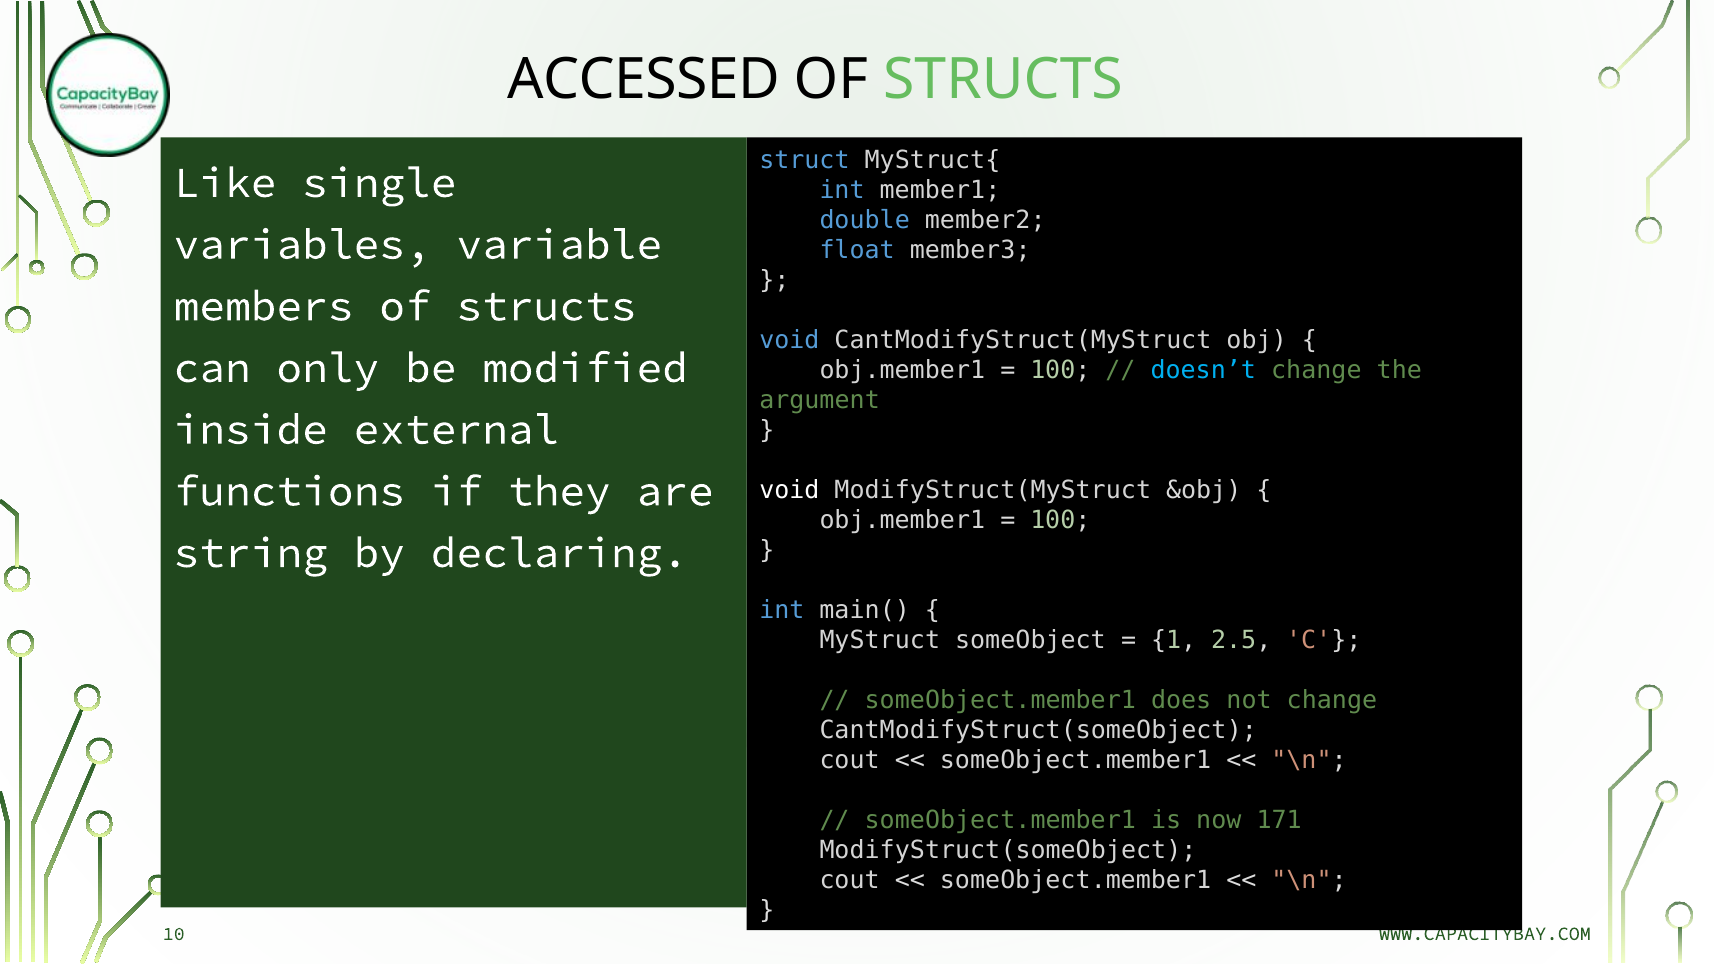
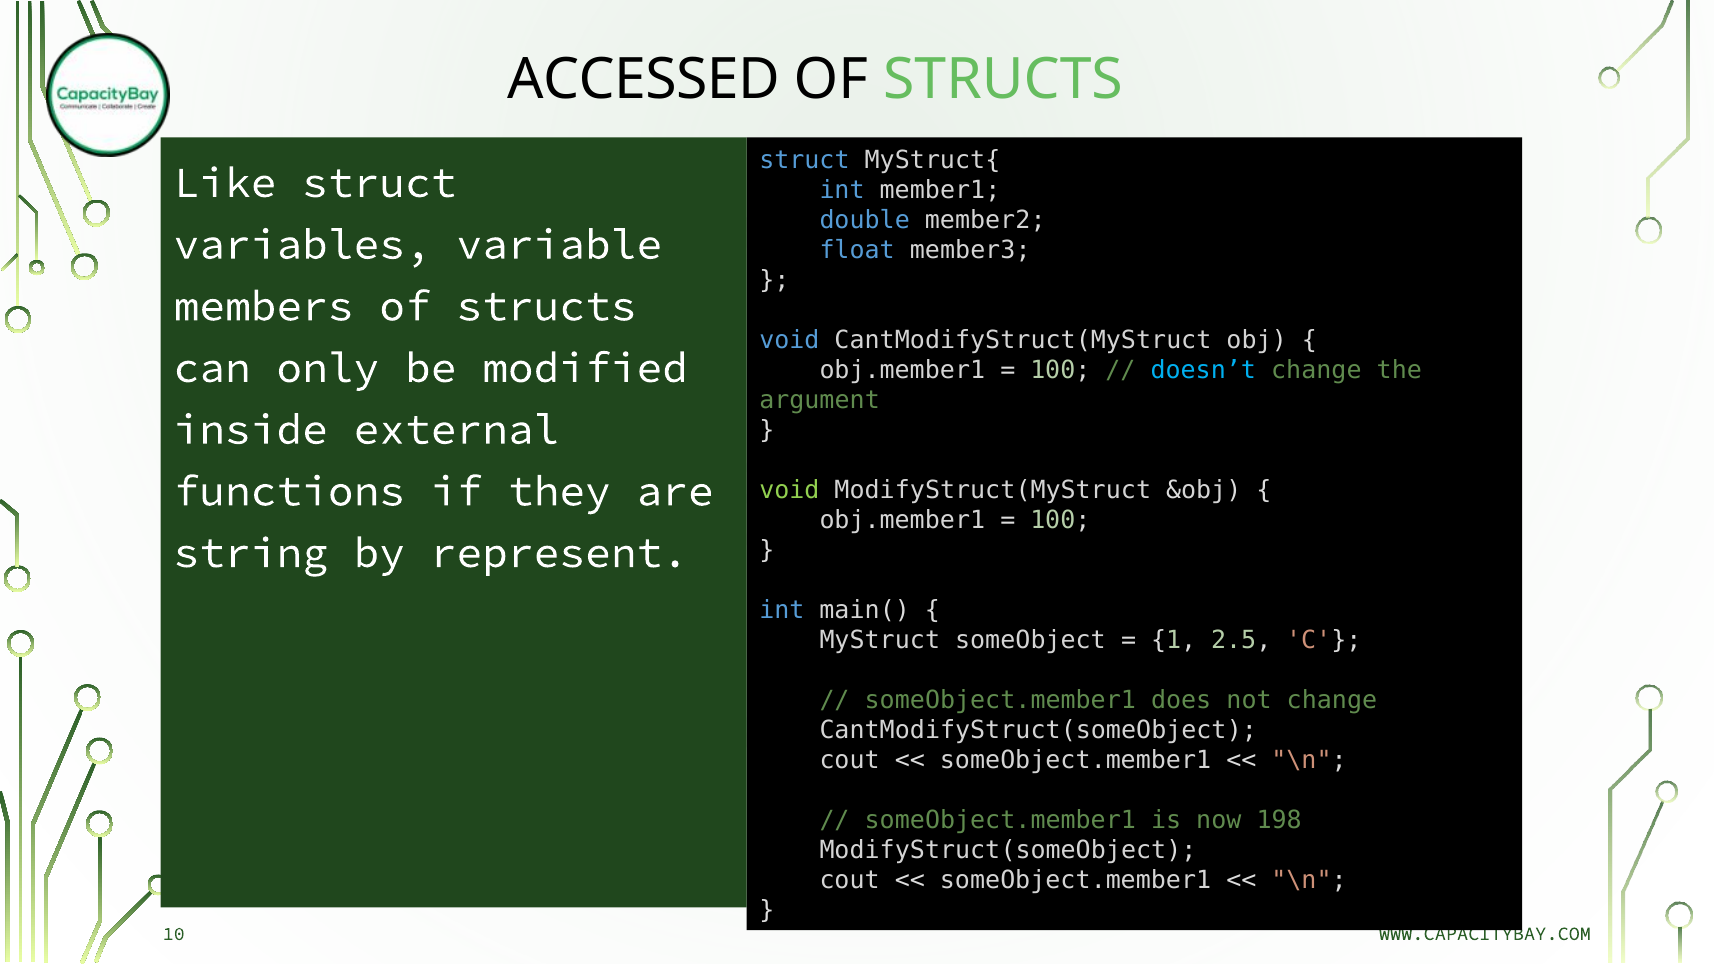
Like single: single -> struct (379, 183)
void colour: white -> light green (789, 491)
declaring: declaring -> represent (559, 553)
171: 171 -> 198 (1279, 821)
